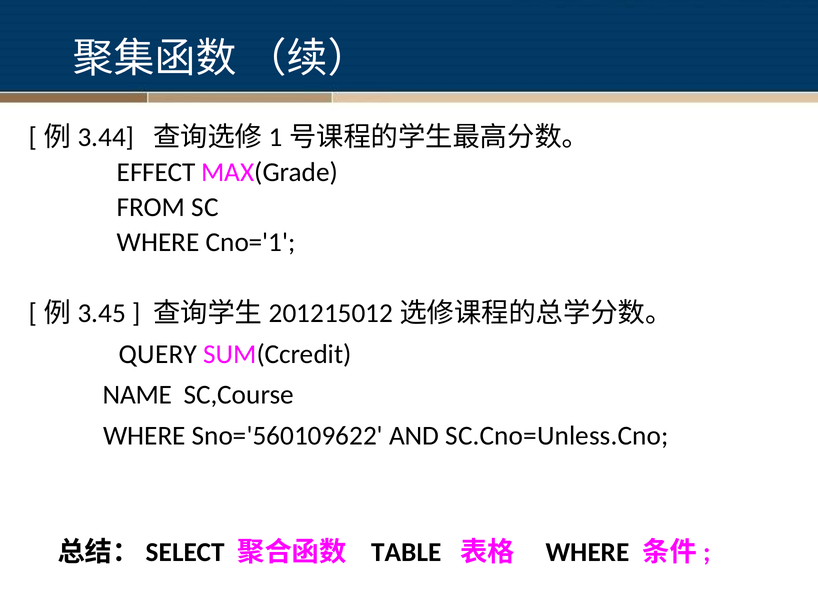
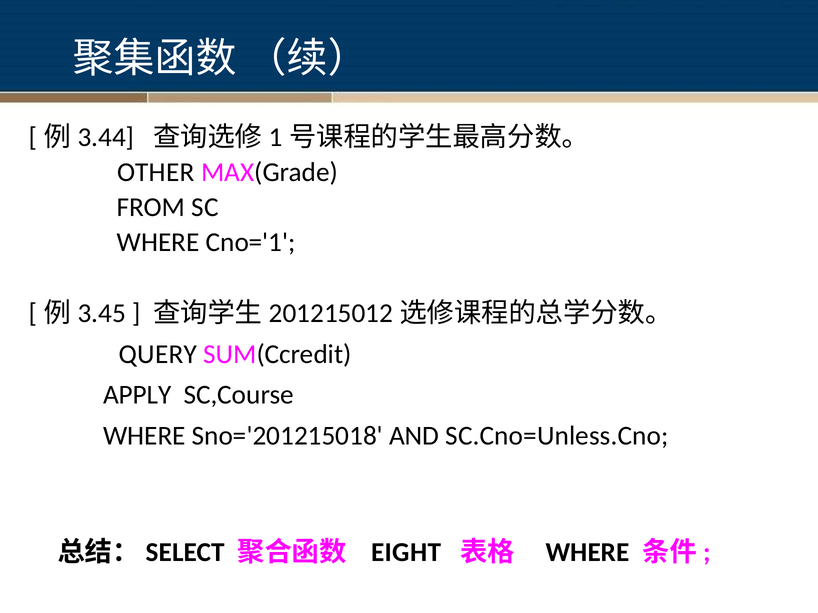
EFFECT: EFFECT -> OTHER (156, 172)
NAME: NAME -> APPLY (137, 395)
Sno='560109622: Sno='560109622 -> Sno='201215018 (287, 436)
TABLE: TABLE -> EIGHT (406, 553)
